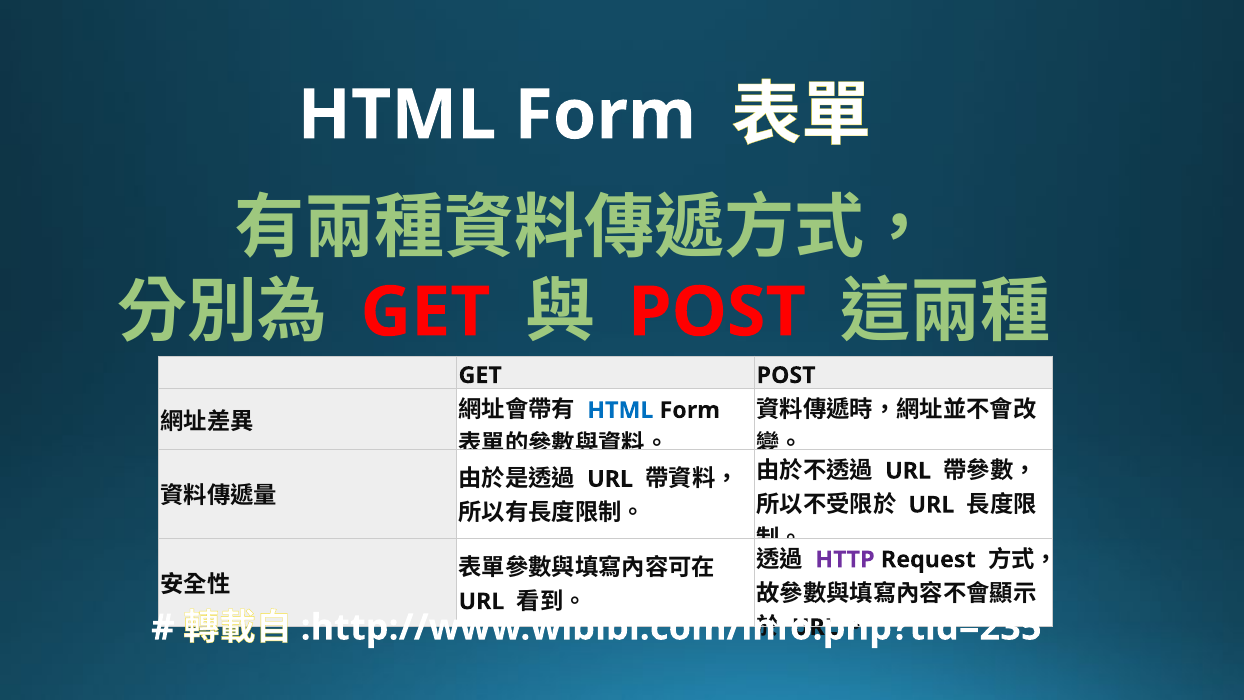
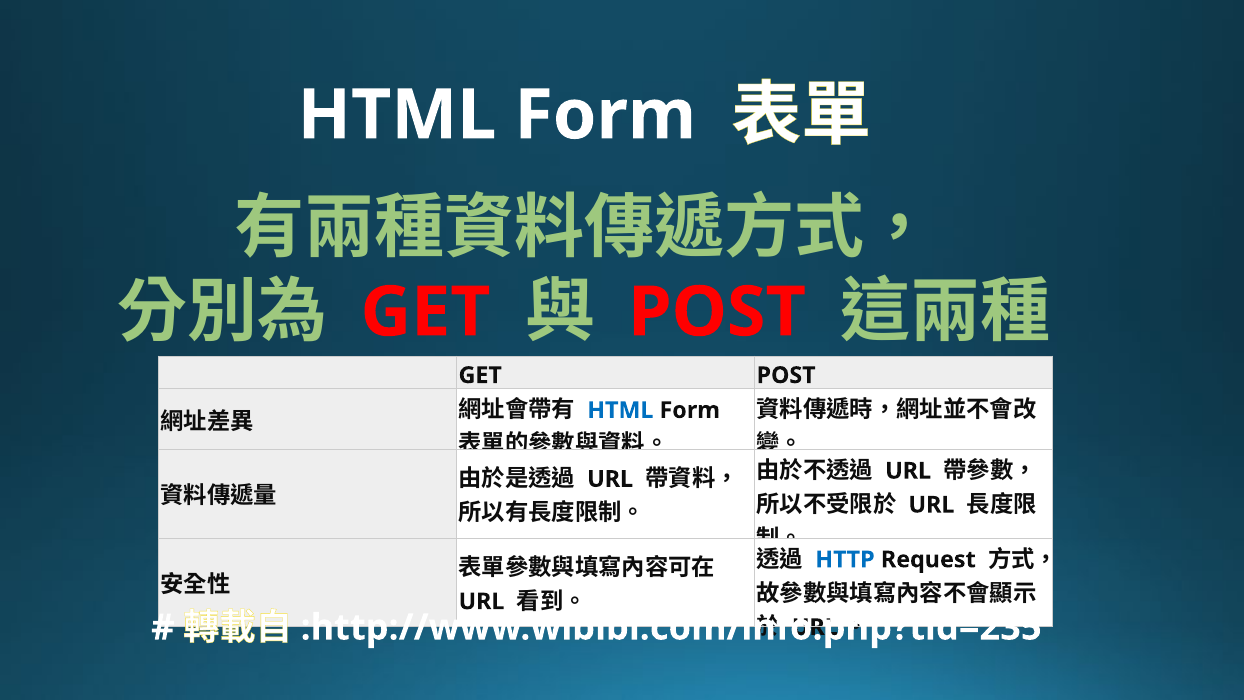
HTTP colour: purple -> blue (845, 559)
